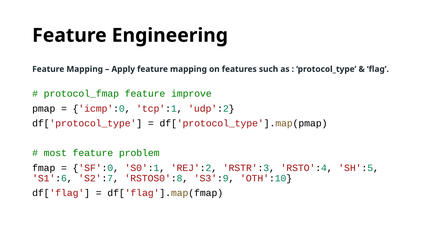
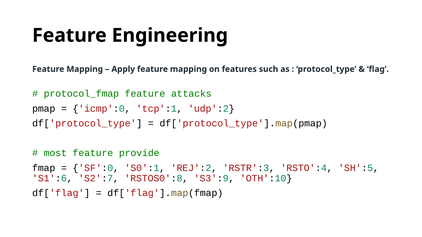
improve: improve -> attacks (191, 94)
problem: problem -> provide (139, 153)
